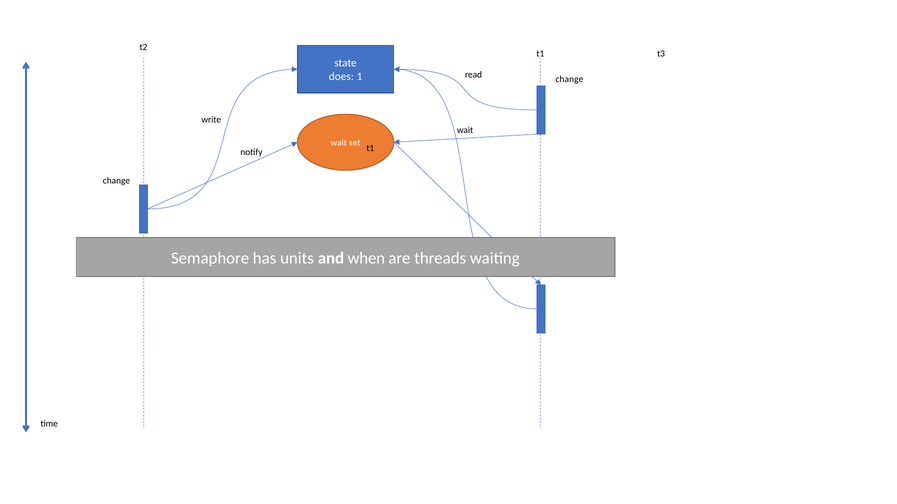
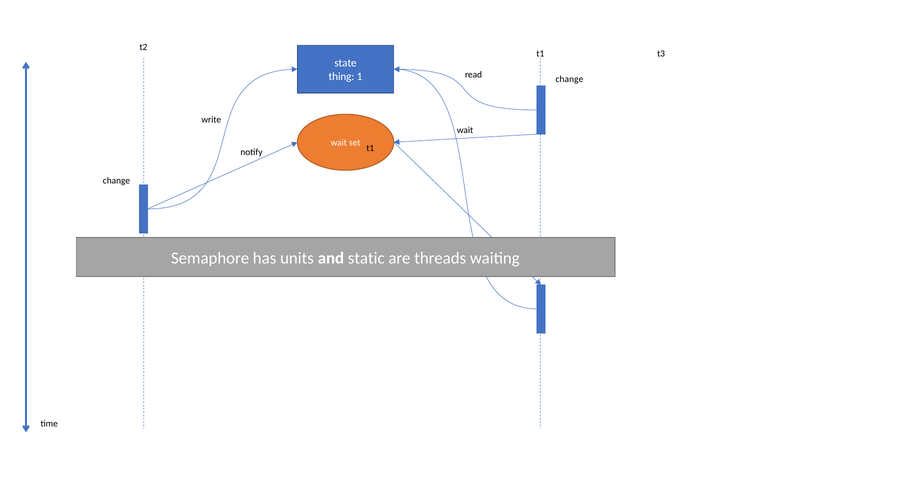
does: does -> thing (341, 77)
when: when -> static (366, 258)
